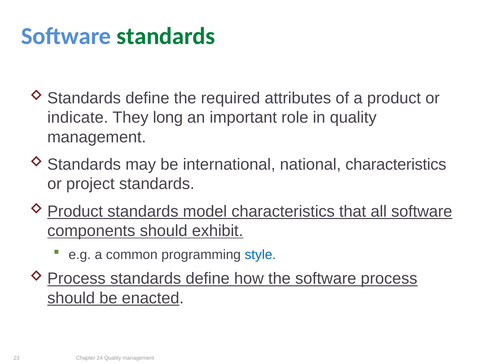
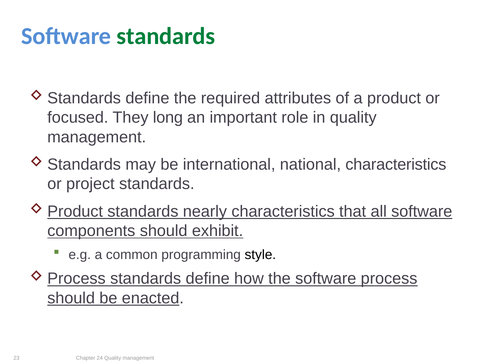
indicate: indicate -> focused (78, 118)
model: model -> nearly (205, 211)
style colour: blue -> black (260, 254)
